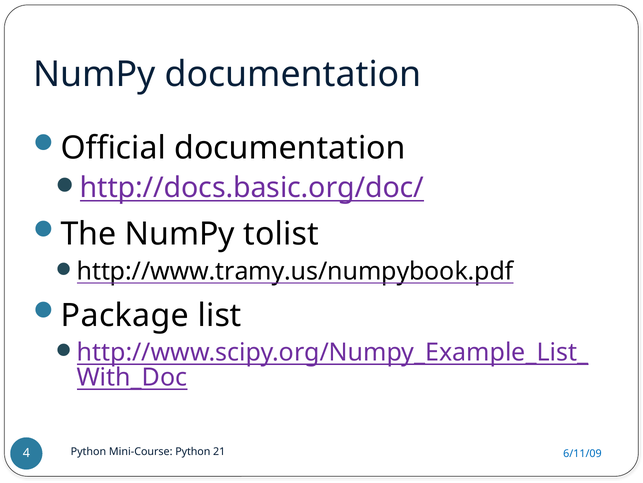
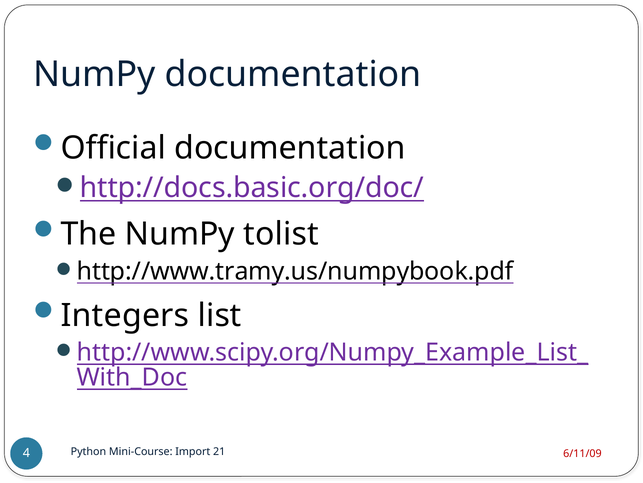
Package: Package -> Integers (125, 315)
Mini-Course Python: Python -> Import (193, 451)
6/11/09 colour: blue -> red (582, 453)
